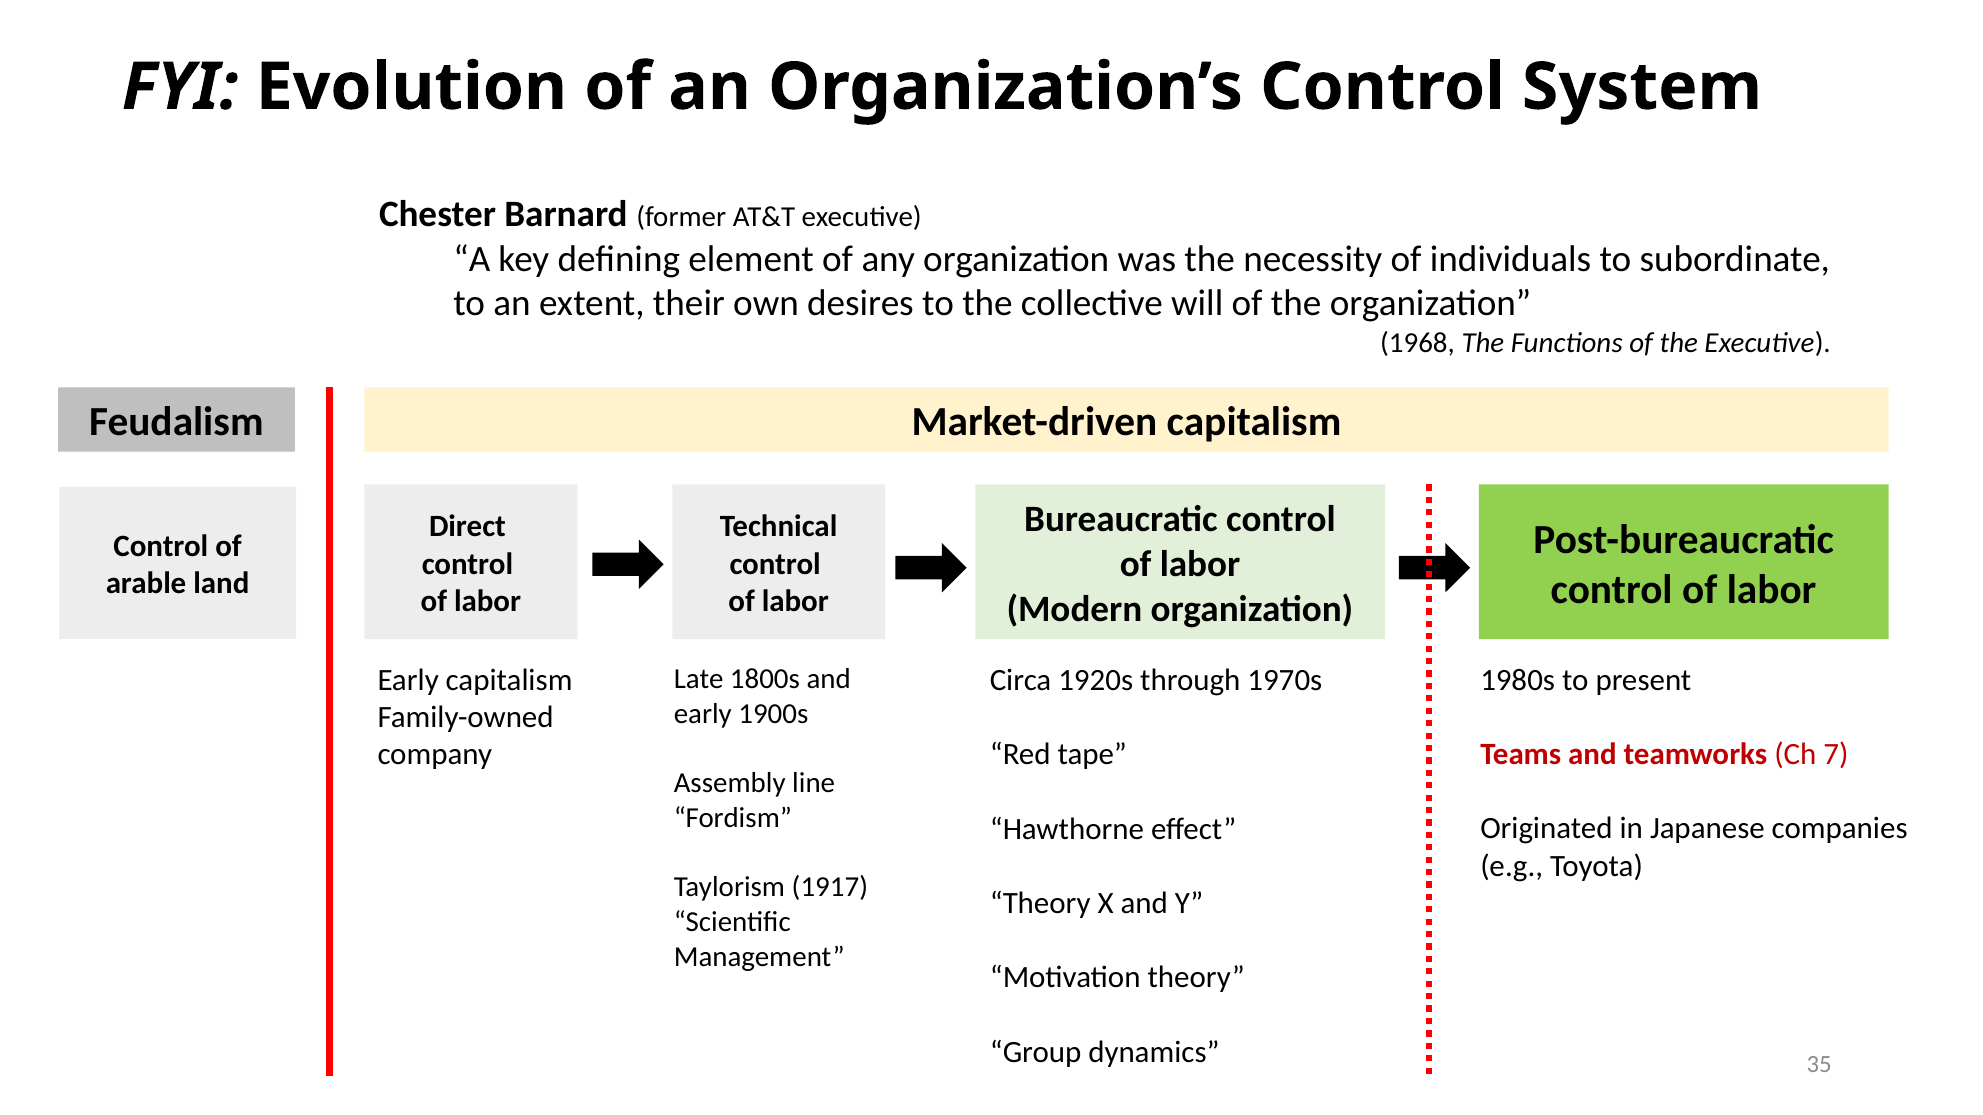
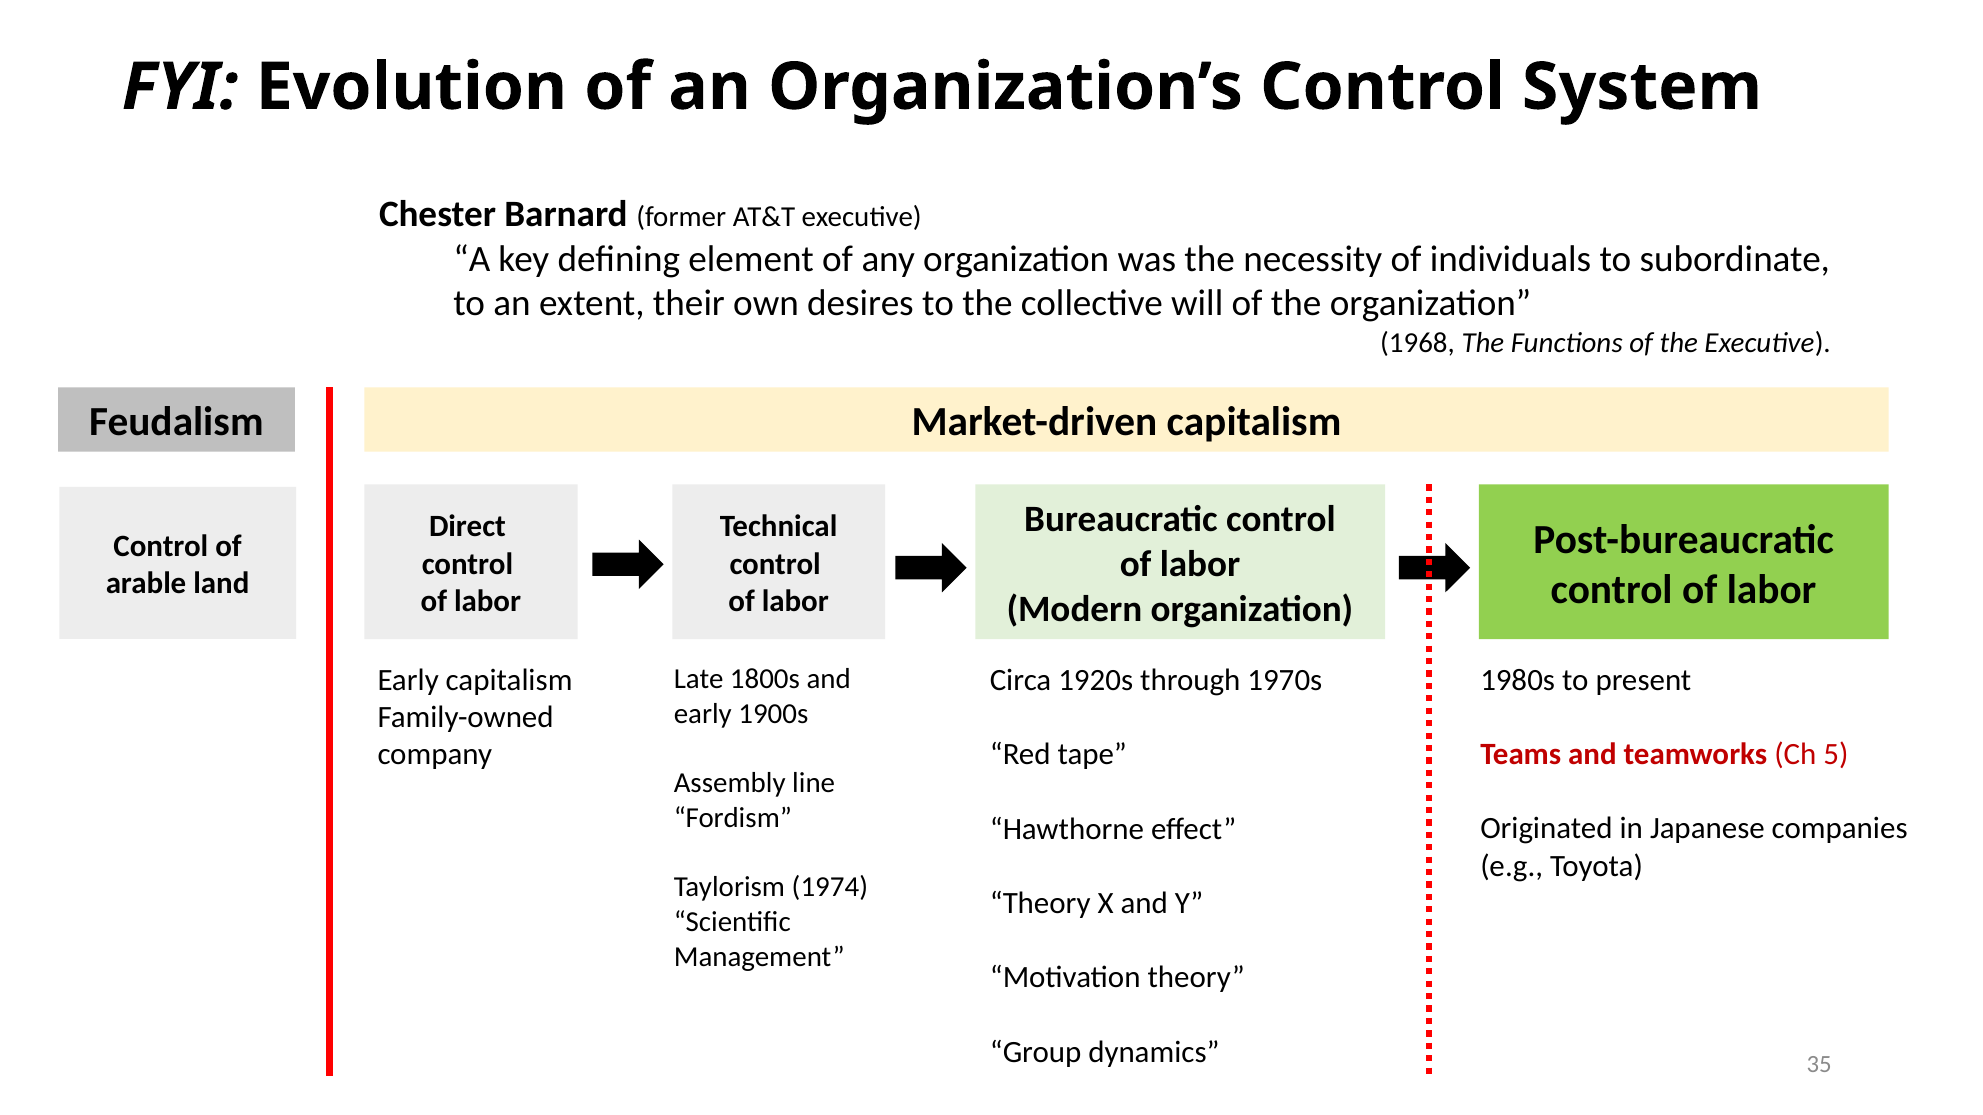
7: 7 -> 5 (1836, 755)
1917: 1917 -> 1974 (830, 887)
